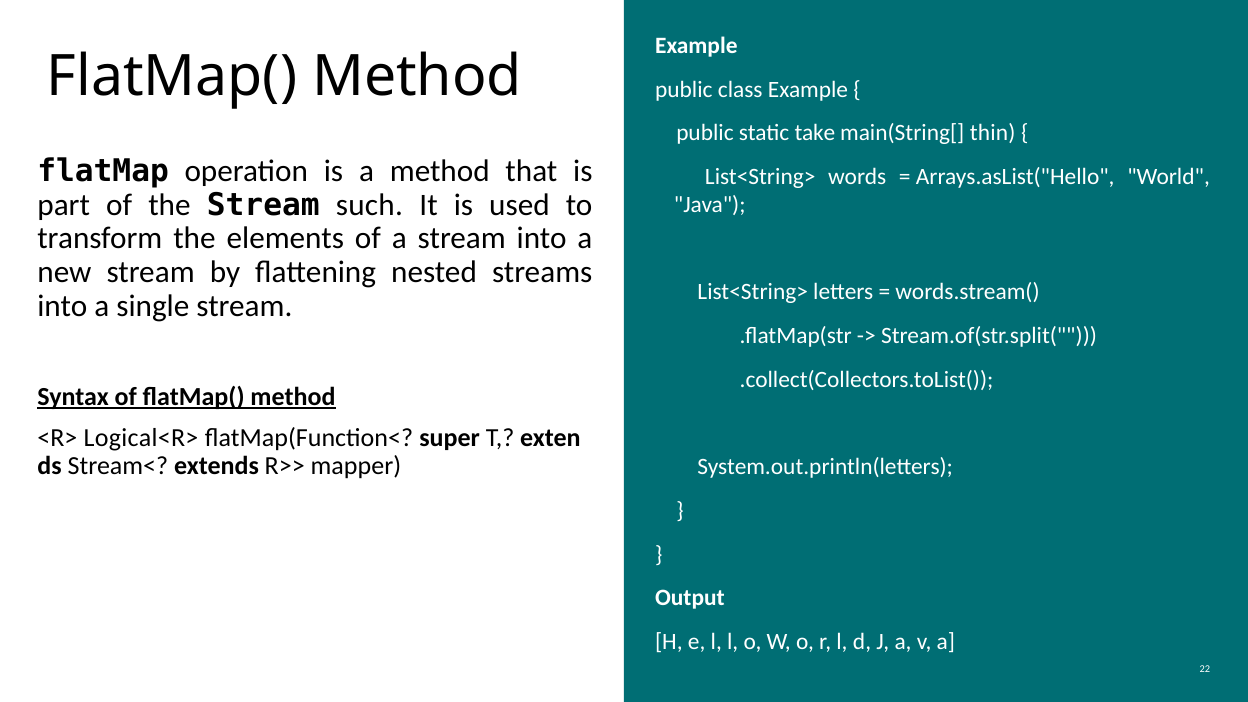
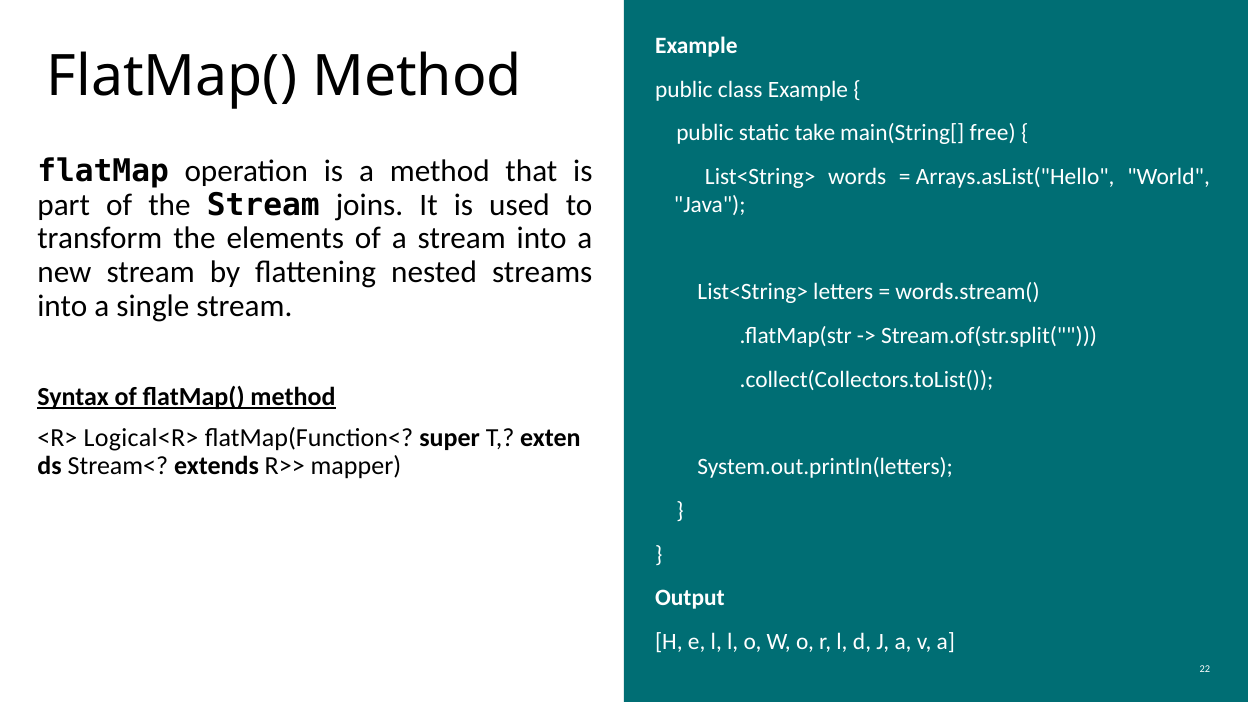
thin: thin -> free (993, 133)
such: such -> joins (369, 205)
